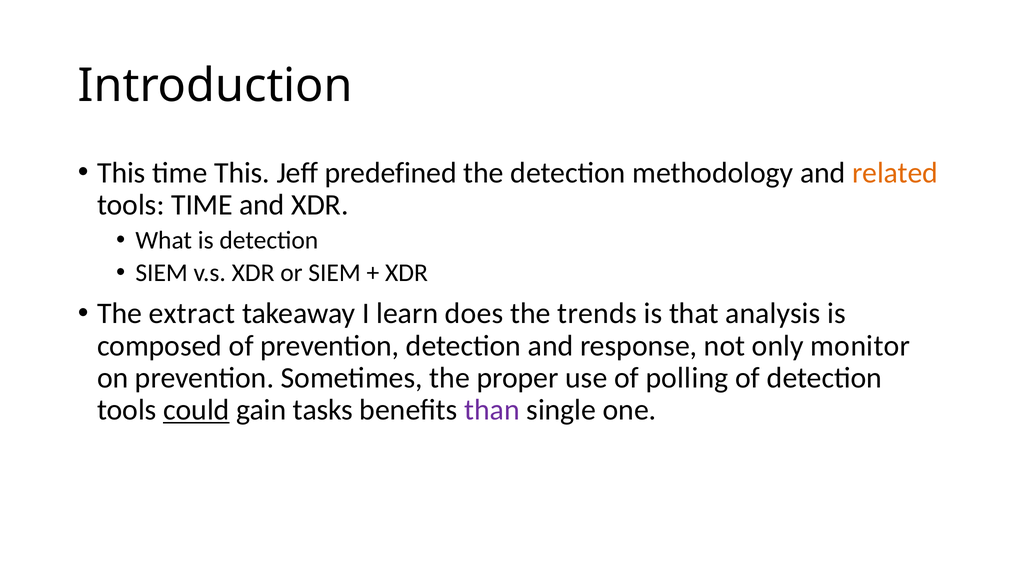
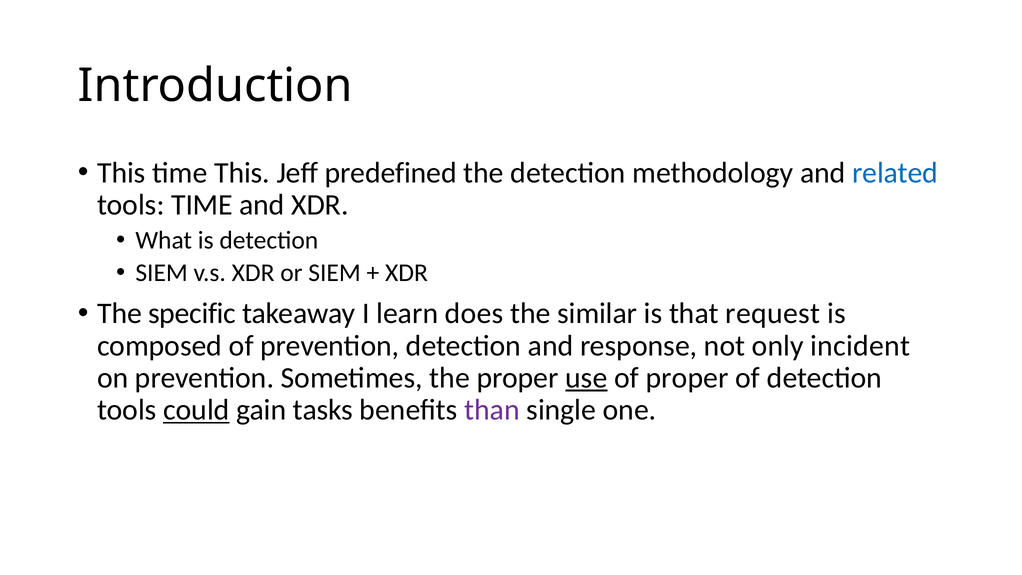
related colour: orange -> blue (895, 173)
extract: extract -> specific (192, 313)
trends: trends -> similar (597, 313)
analysis: analysis -> request (773, 313)
monitor: monitor -> incident (860, 346)
use underline: none -> present (586, 378)
of polling: polling -> proper (687, 378)
